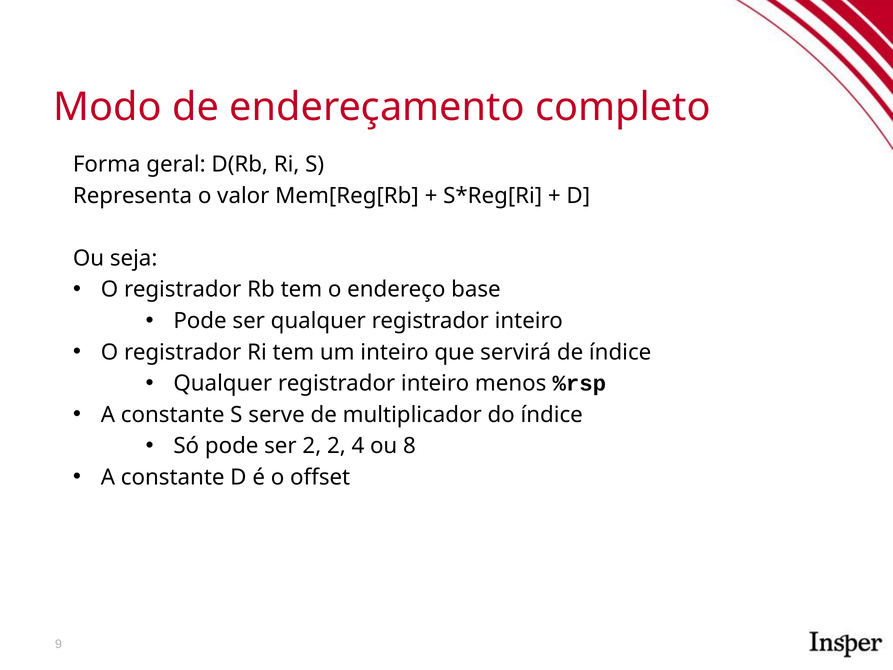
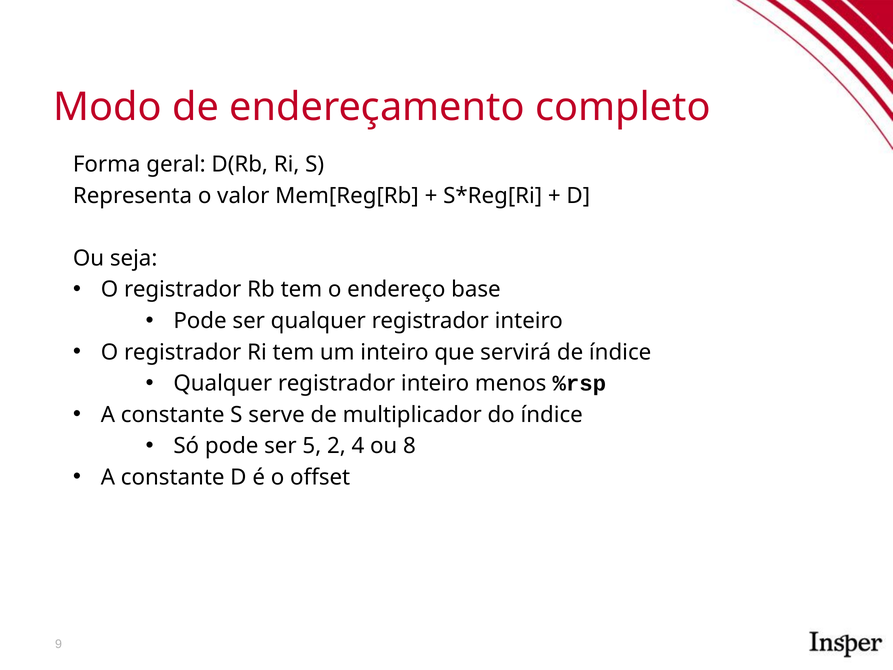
ser 2: 2 -> 5 (312, 446)
